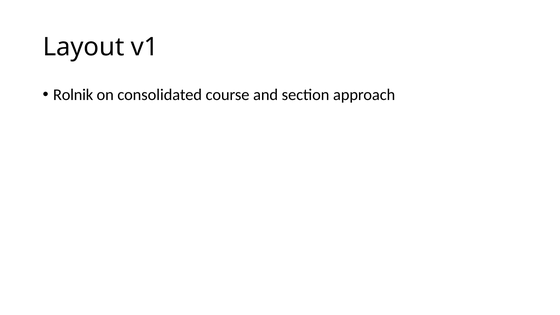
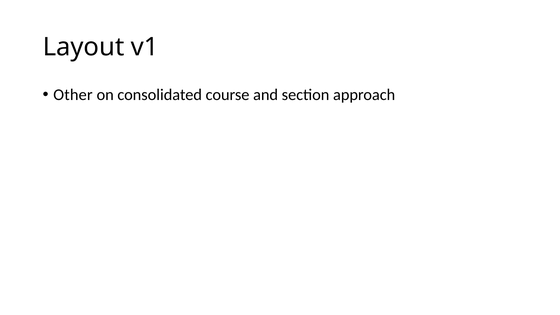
Rolnik: Rolnik -> Other (73, 95)
